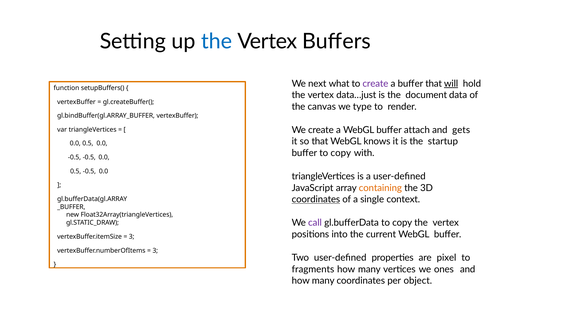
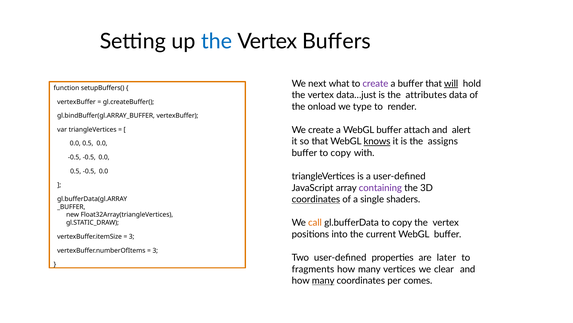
document: document -> attributes (426, 95)
canvas: canvas -> onload (322, 106)
gets: gets -> alert (461, 130)
knows underline: none -> present (377, 141)
startup: startup -> assigns (443, 141)
containing colour: orange -> purple (380, 188)
context: context -> shaders (403, 199)
call colour: purple -> orange (315, 222)
pixel: pixel -> later (446, 257)
ones: ones -> clear (444, 269)
many underline: none -> present (323, 280)
object: object -> comes (418, 280)
